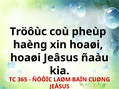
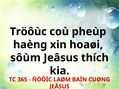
hoaøi: hoaøi -> sôùm (25, 58)
ñaàu: ñaàu -> thích (95, 58)
